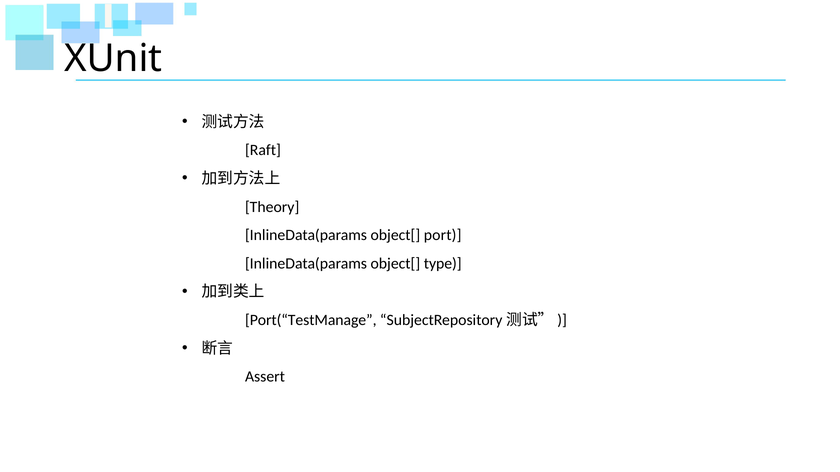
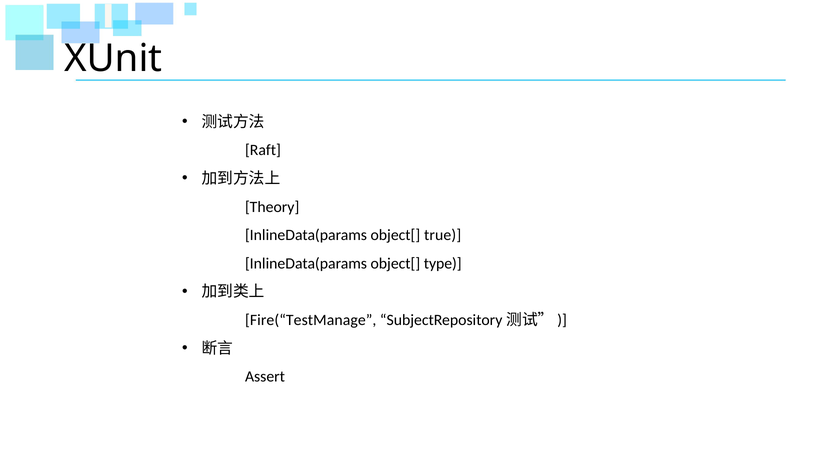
port: port -> true (443, 235)
Port(“TestManage: Port(“TestManage -> Fire(“TestManage (311, 320)
